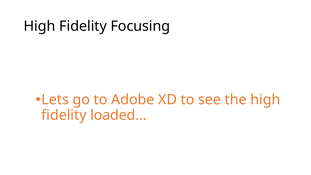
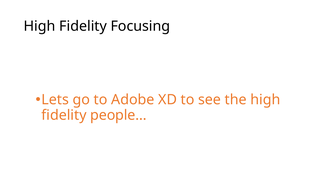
loaded…: loaded… -> people… (118, 115)
